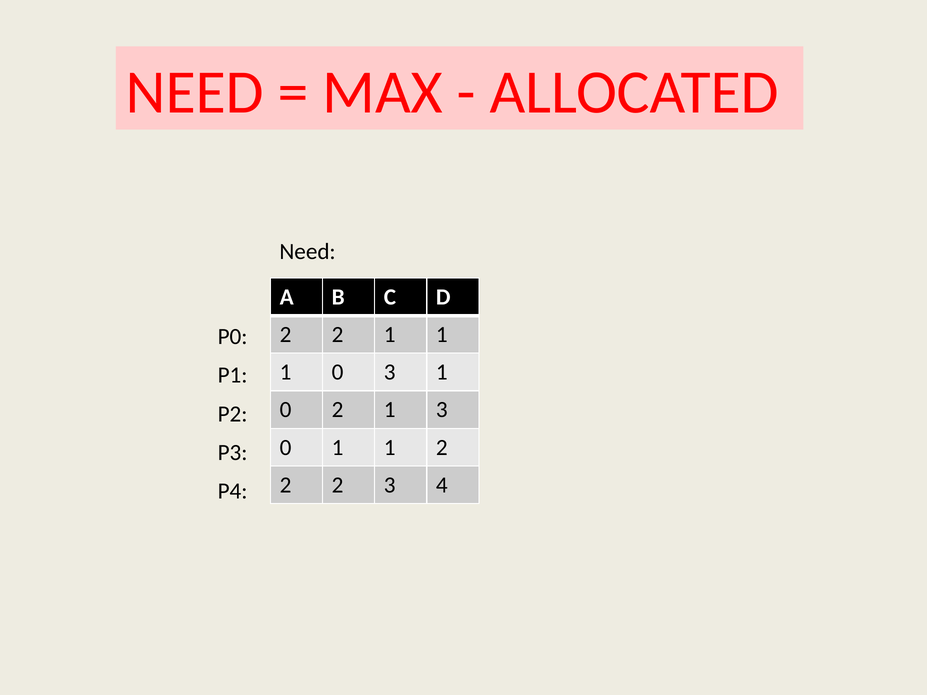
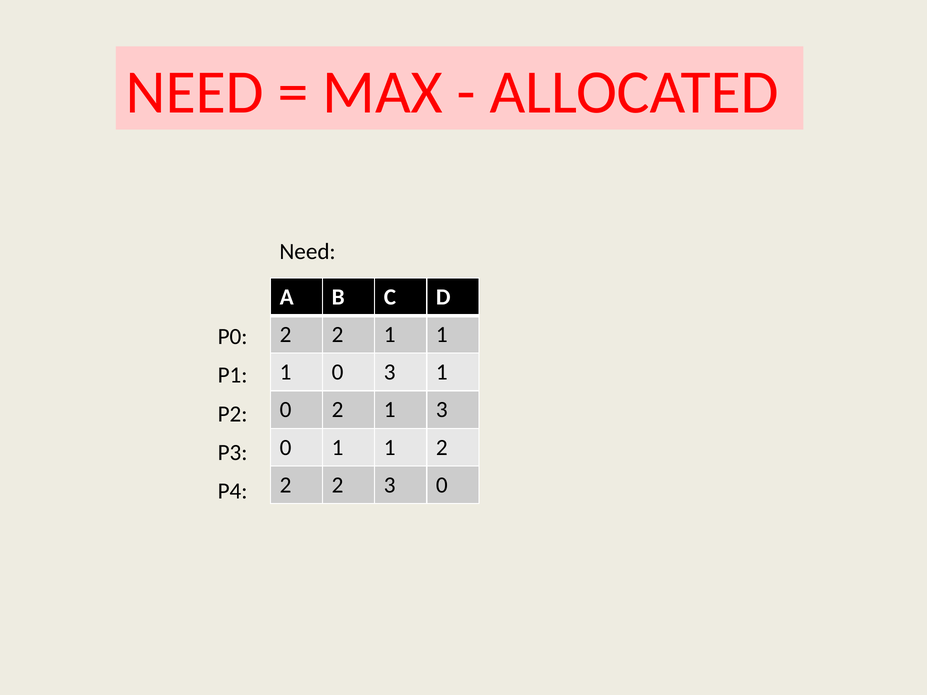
2 3 4: 4 -> 0 (442, 485)
